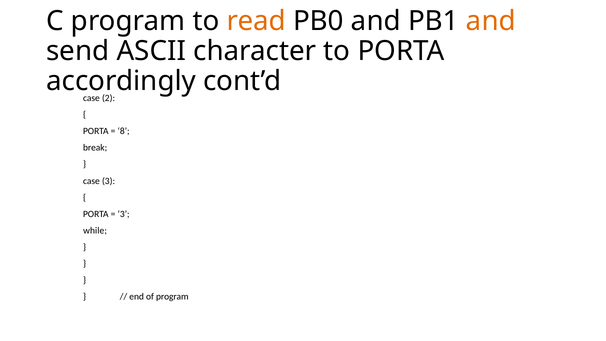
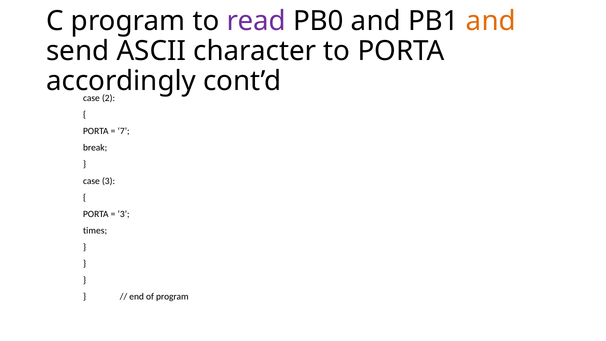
read colour: orange -> purple (256, 21)
8: 8 -> 7 (124, 131)
while: while -> times (95, 230)
